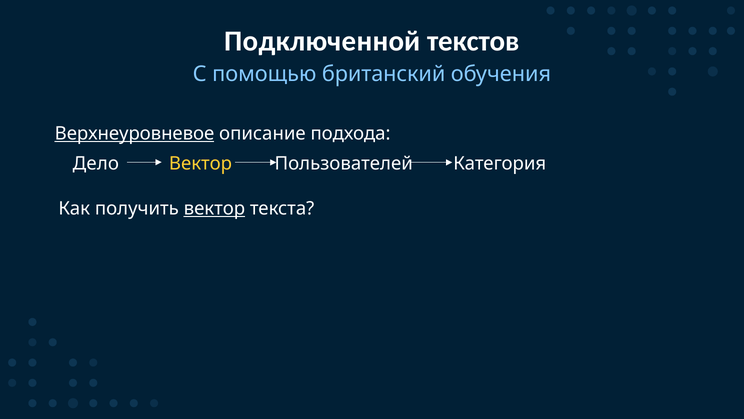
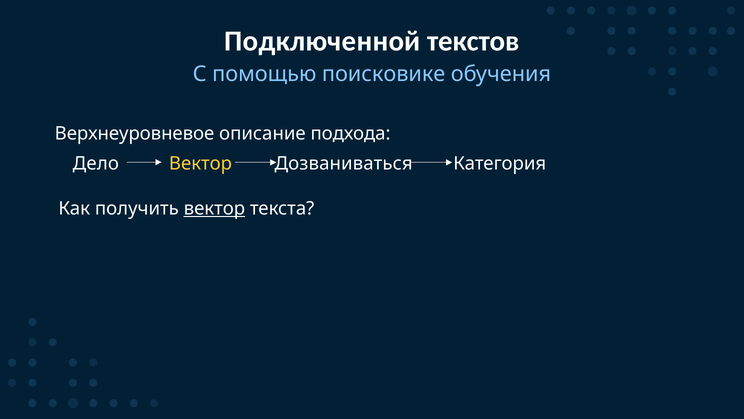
британский: британский -> поисковике (384, 74)
Верхнеуровневое underline: present -> none (135, 133)
Пользователей: Пользователей -> Дозваниваться (344, 163)
